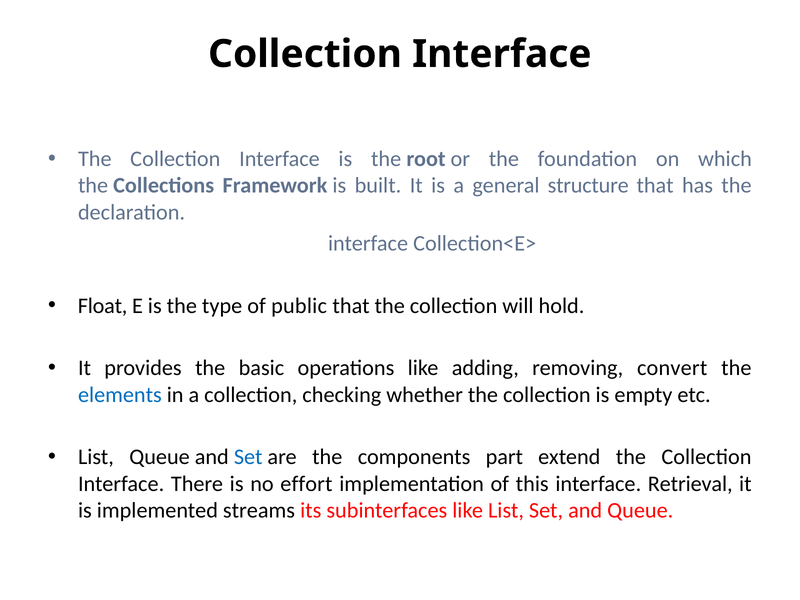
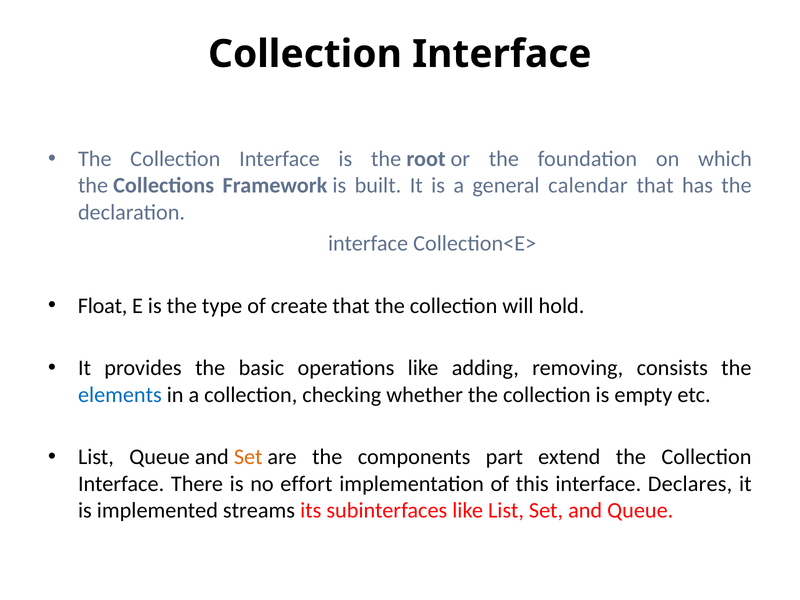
structure: structure -> calendar (588, 186)
public: public -> create (299, 306)
convert: convert -> consists (672, 368)
Set colour: blue -> orange (248, 457)
Retrieval: Retrieval -> Declares (690, 484)
